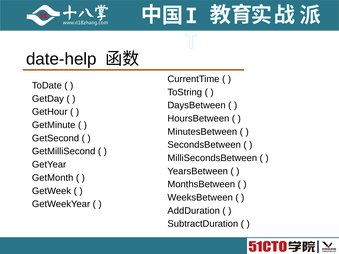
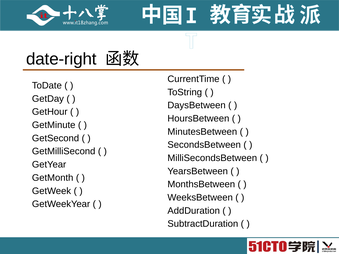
date-help: date-help -> date-right (61, 59)
